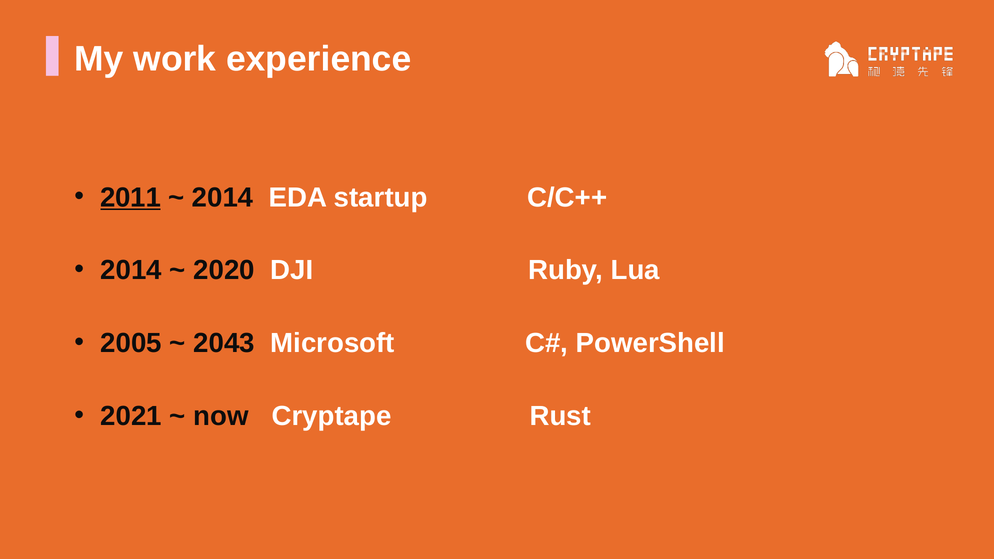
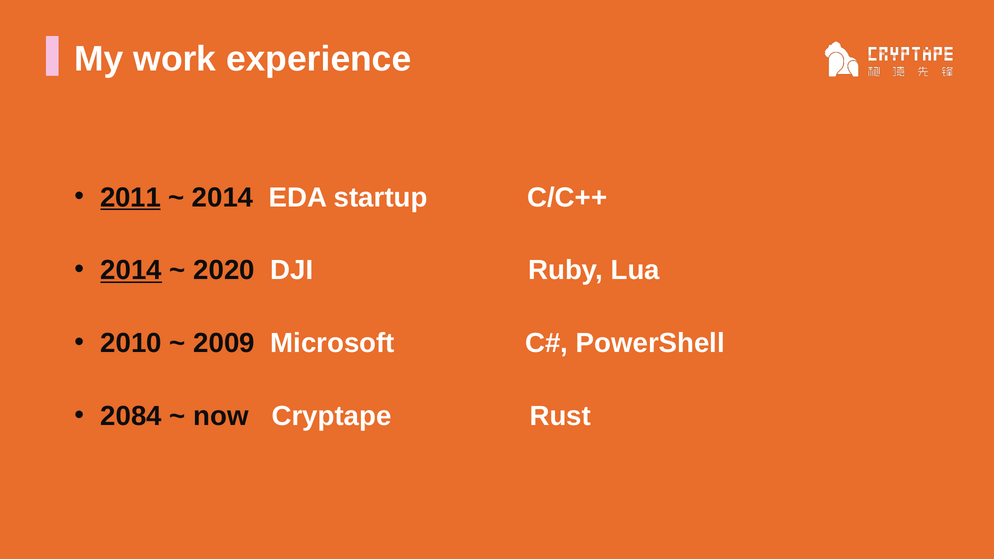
2014 underline: none -> present (131, 270)
2005: 2005 -> 2010 (131, 343)
2043: 2043 -> 2009 (224, 343)
2021: 2021 -> 2084 (131, 416)
